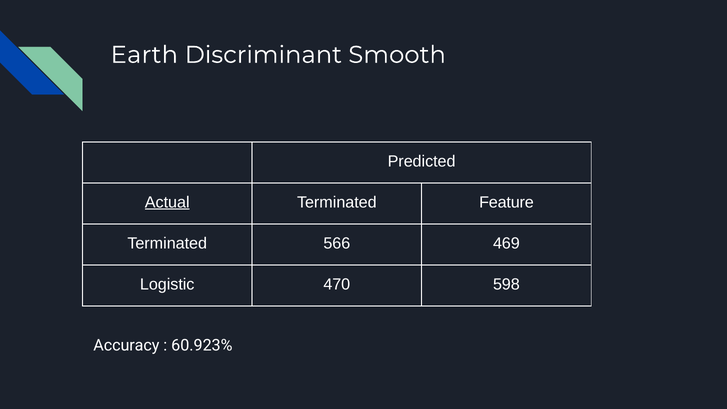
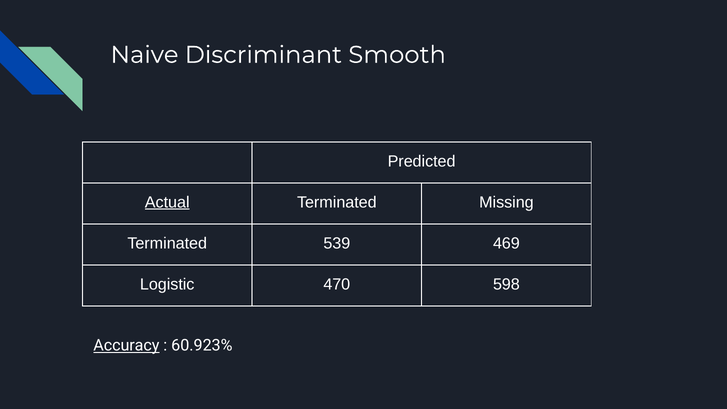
Earth: Earth -> Naive (144, 55)
Feature: Feature -> Missing (506, 202)
566: 566 -> 539 (337, 243)
Accuracy underline: none -> present (126, 345)
